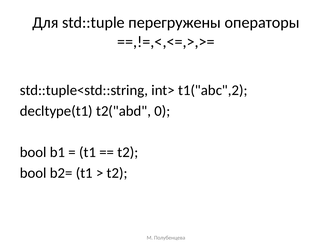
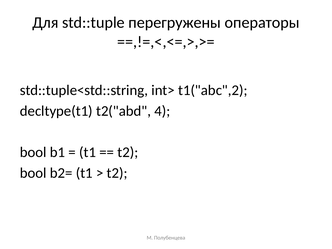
0: 0 -> 4 (162, 111)
